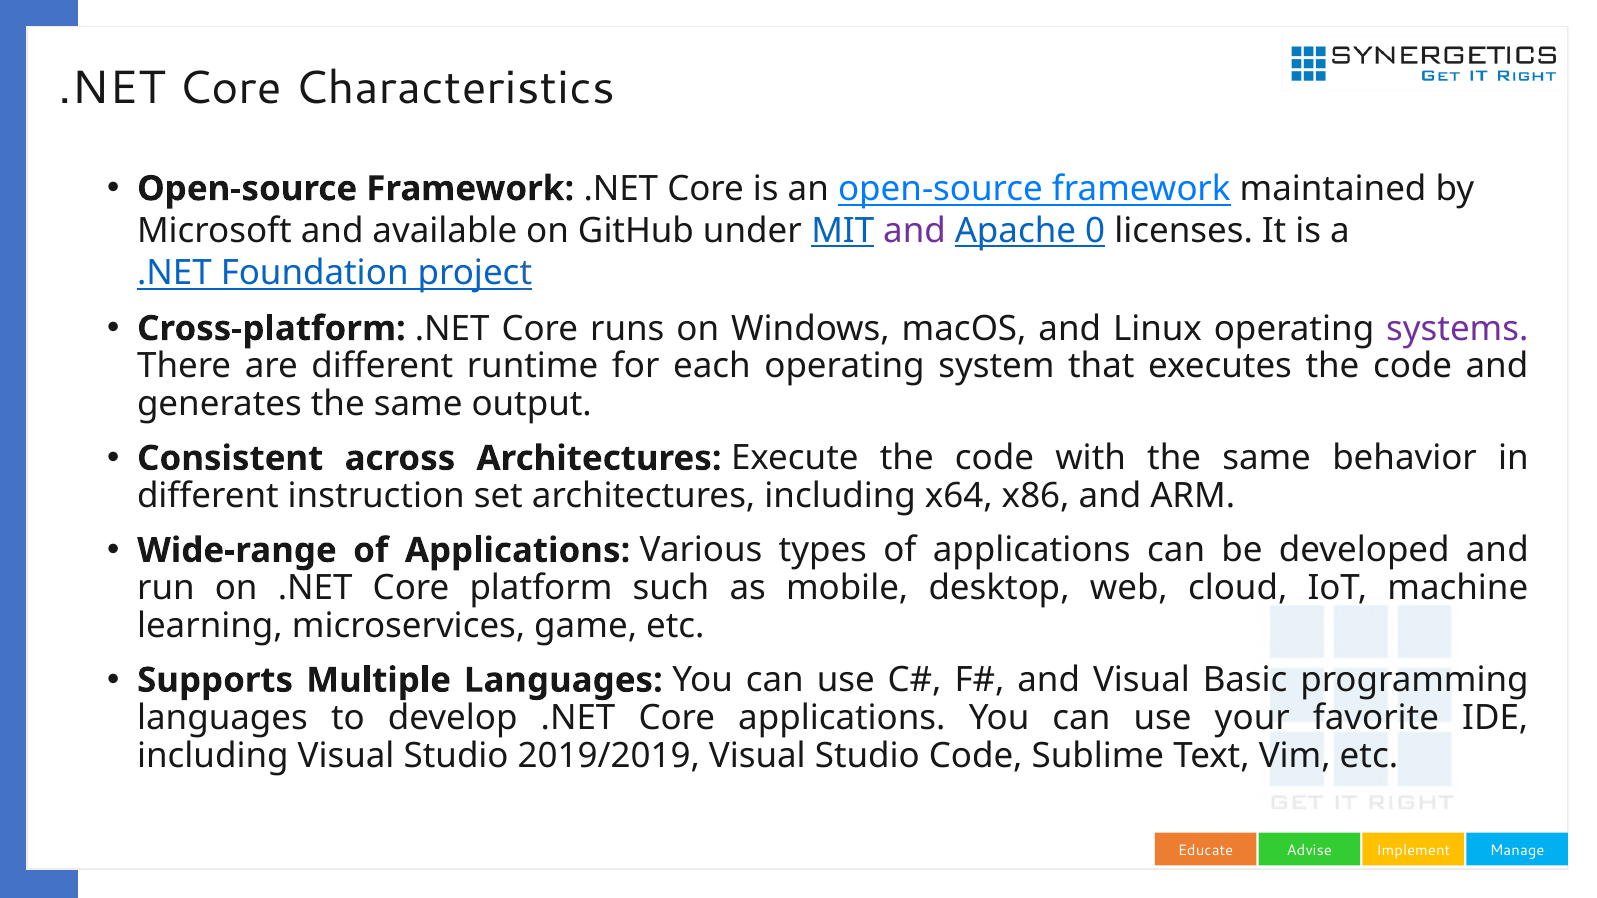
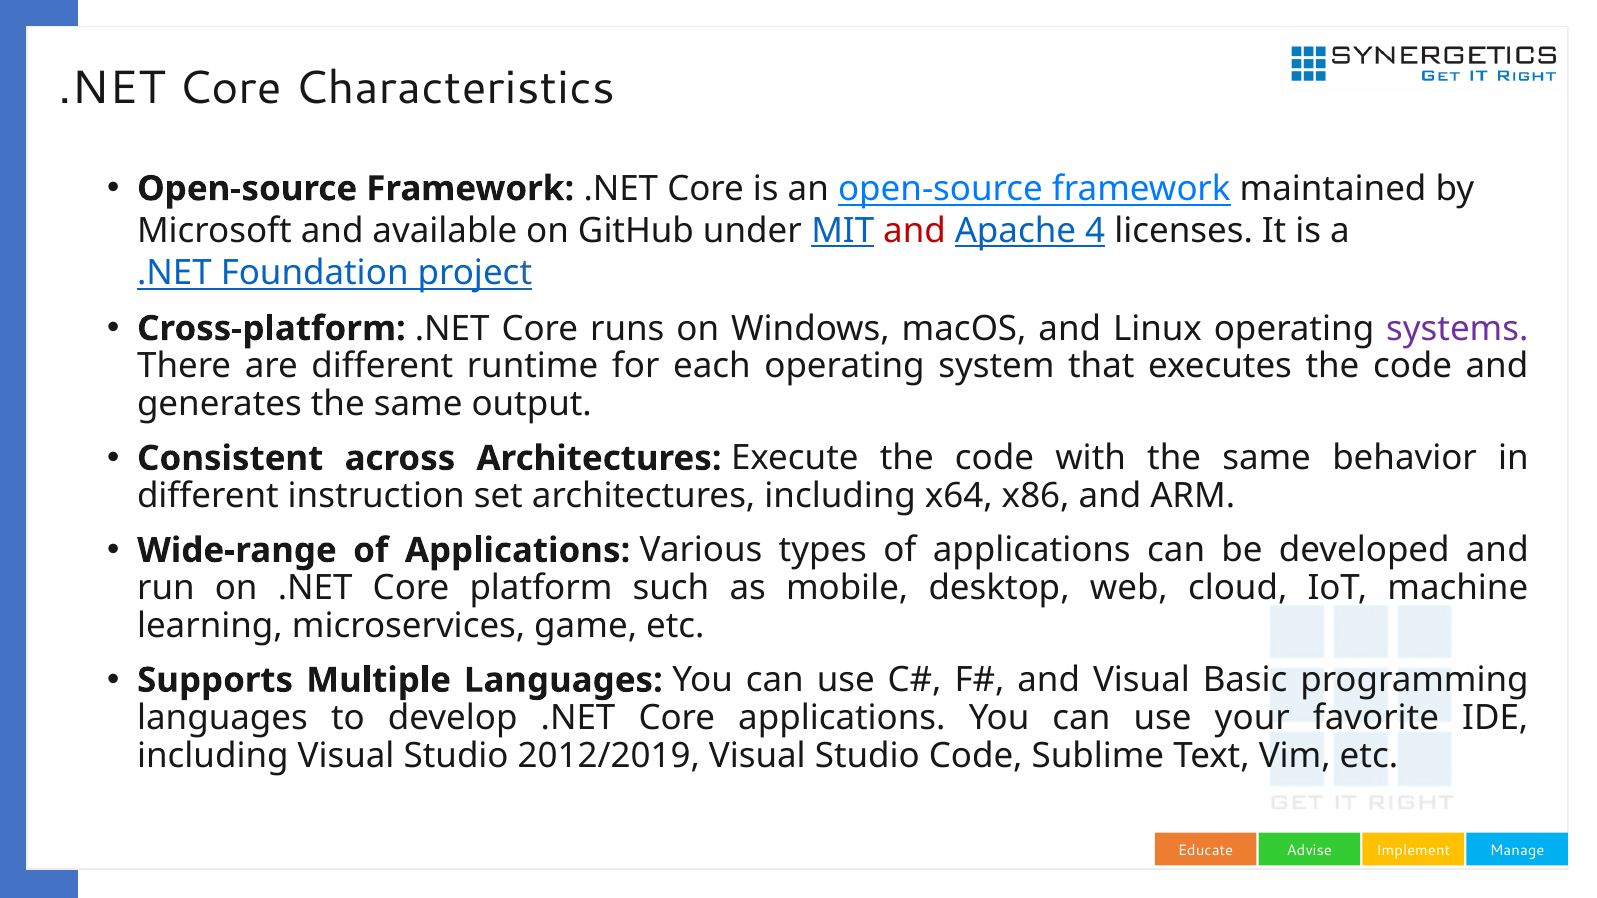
and colour: purple -> red (914, 231)
0: 0 -> 4 (1095, 231)
2019/2019: 2019/2019 -> 2012/2019 (609, 756)
